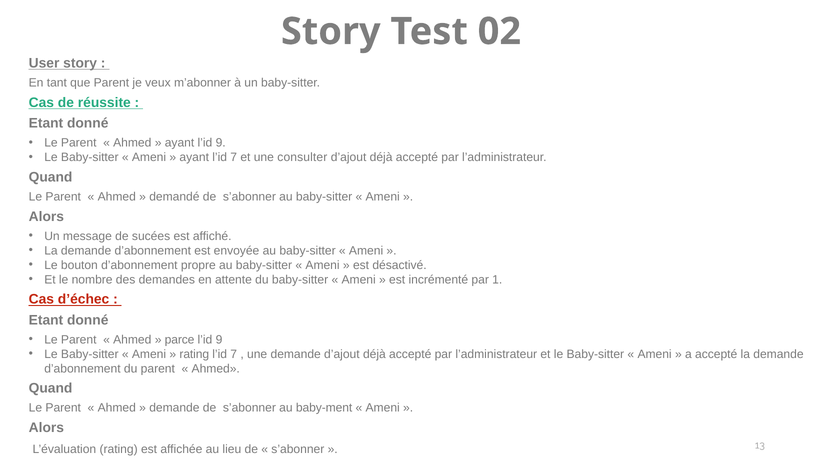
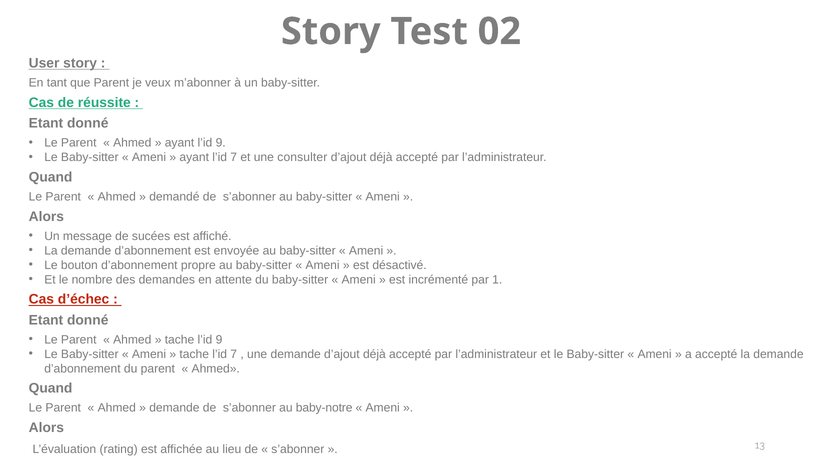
parce: parce -> tache (180, 340)
rating: rating -> tache (194, 354)
baby-ment: baby-ment -> baby-notre (324, 408)
